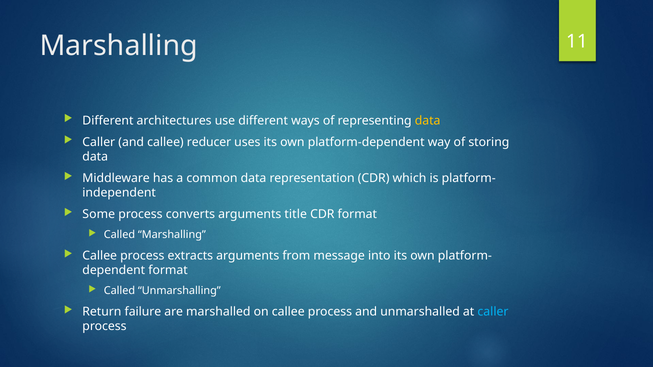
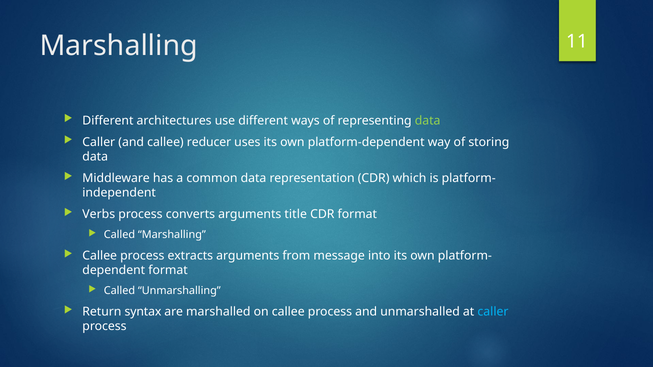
data colour: yellow -> light green (428, 121)
Some: Some -> Verbs (99, 214)
failure: failure -> syntax (143, 312)
